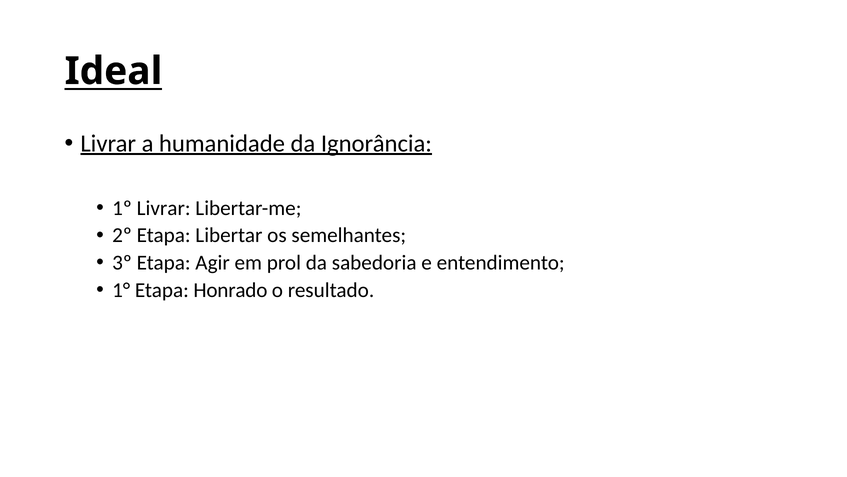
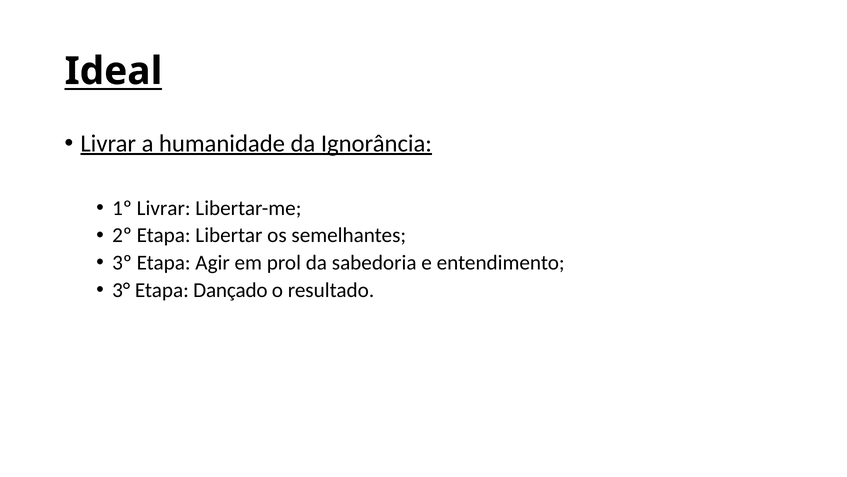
1°: 1° -> 3° (121, 290)
Honrado: Honrado -> Dançado (230, 290)
